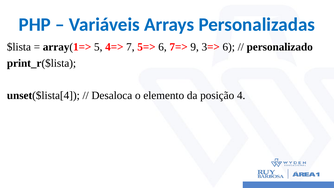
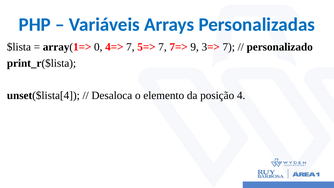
5: 5 -> 0 (98, 47)
5=> 6: 6 -> 7 (162, 47)
3=> 6: 6 -> 7 (229, 47)
